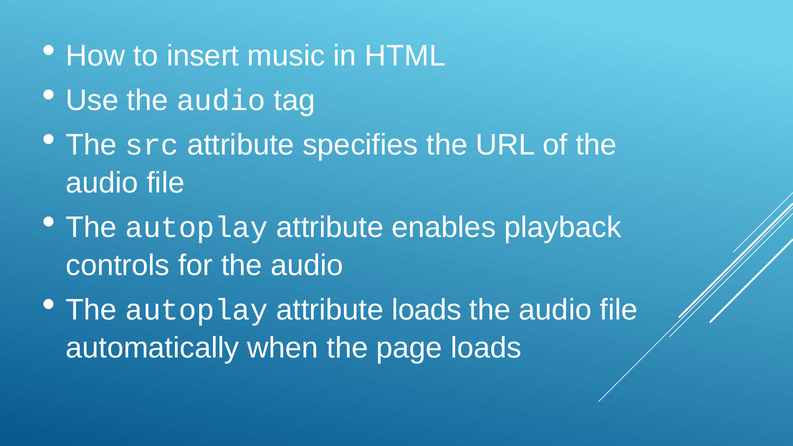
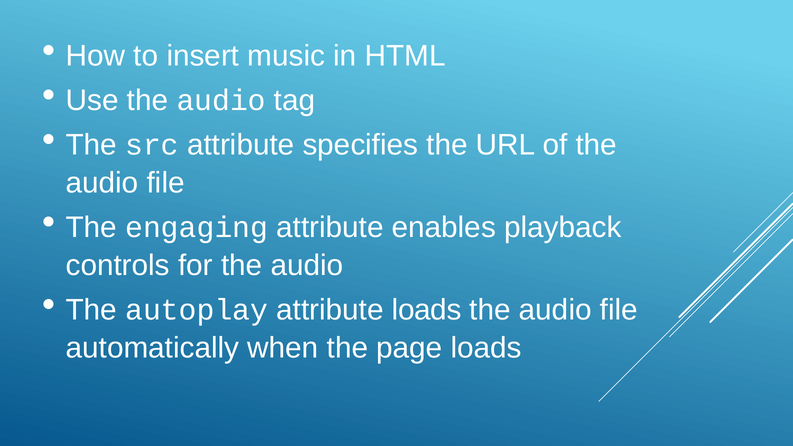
autoplay: autoplay -> engaging (197, 227)
